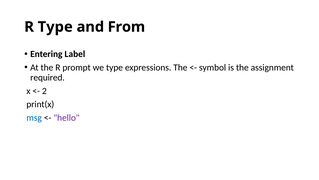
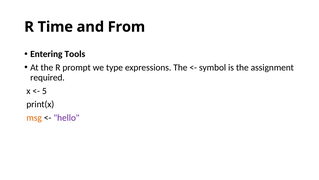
R Type: Type -> Time (55, 27)
Label: Label -> Tools (75, 54)
2: 2 -> 5 (44, 91)
msg colour: blue -> orange (34, 117)
